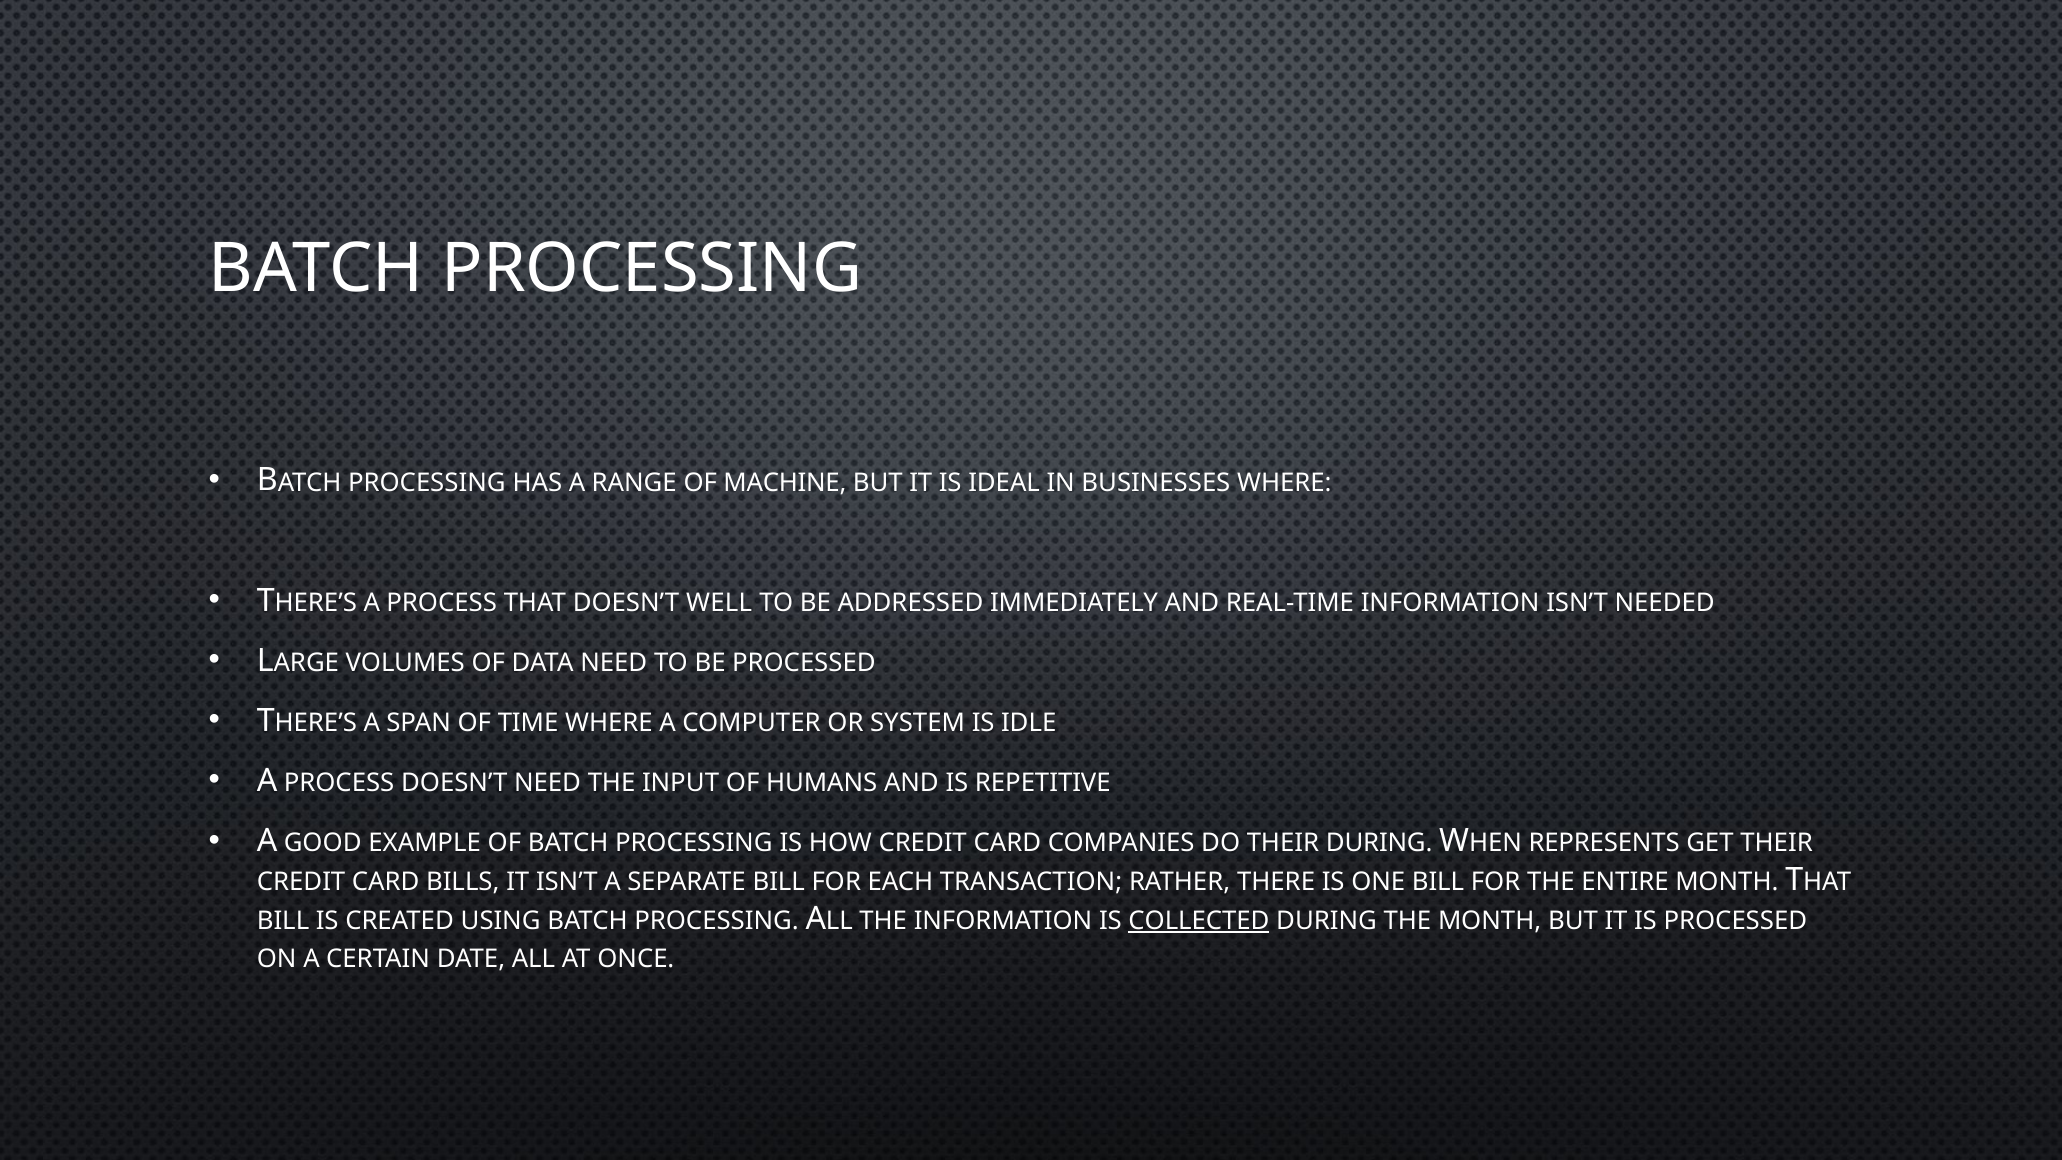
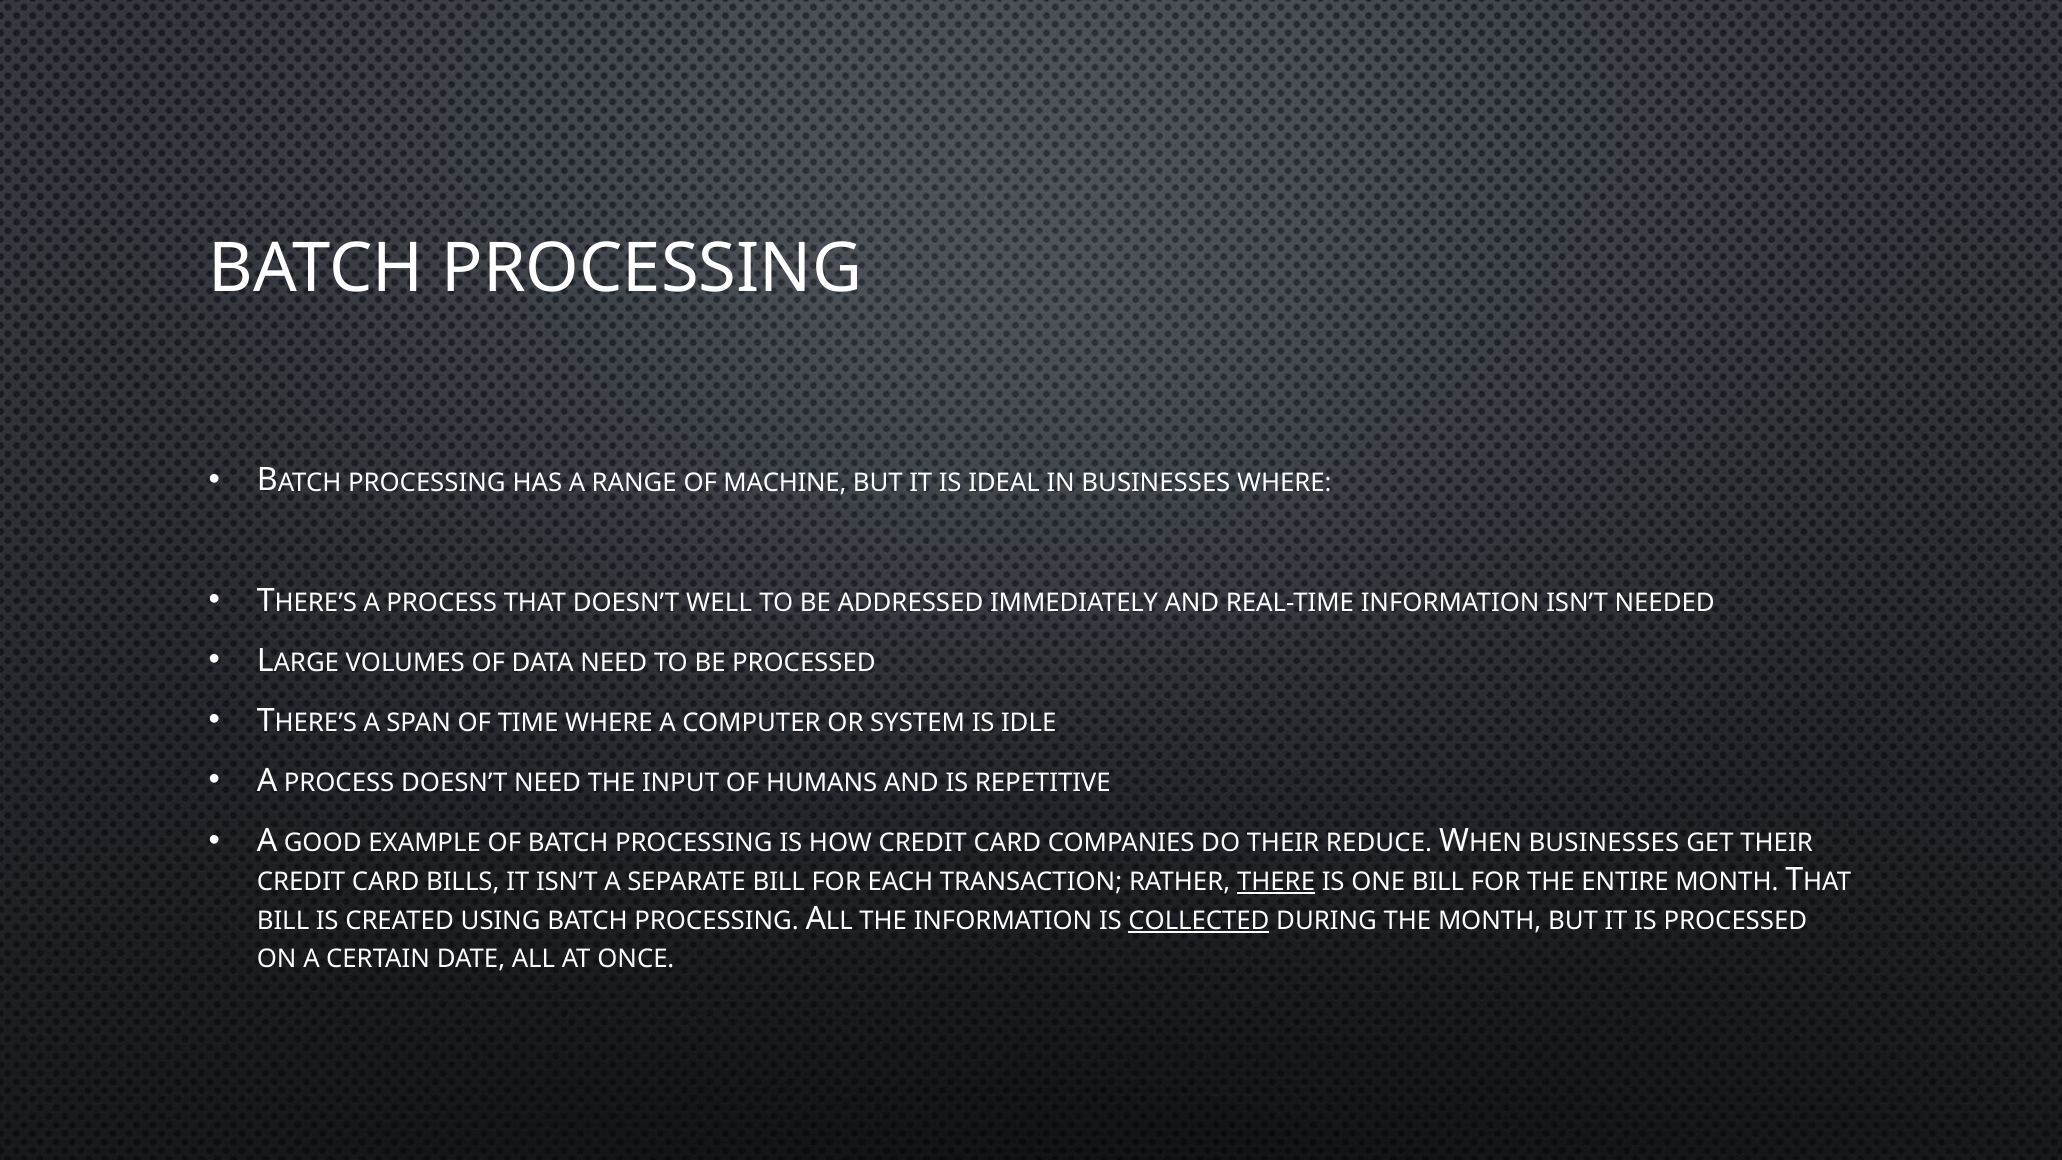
THEIR DURING: DURING -> REDUCE (1379, 843)
WHEN REPRESENTS: REPRESENTS -> BUSINESSES (1604, 843)
THERE underline: none -> present (1276, 882)
